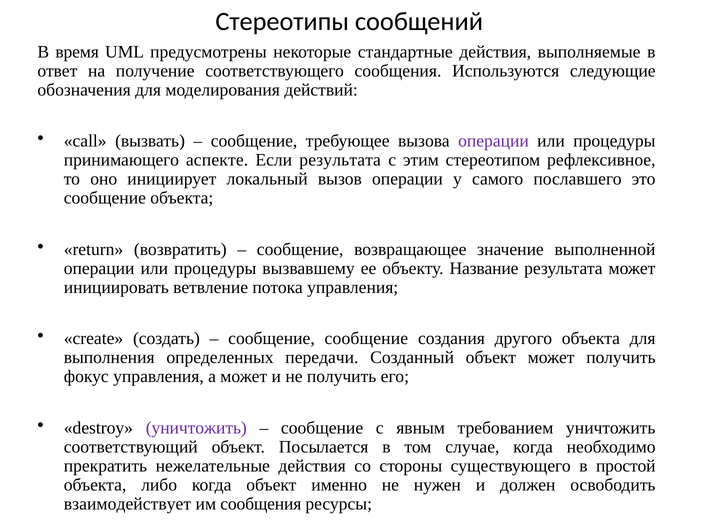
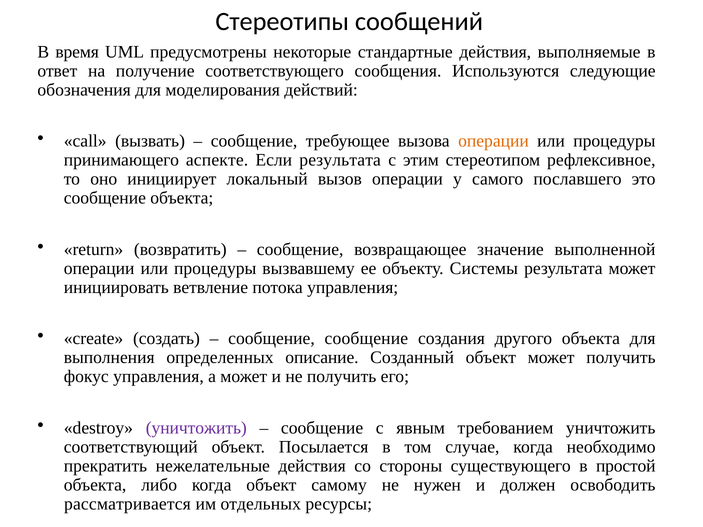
операции colour: purple -> orange (493, 141)
Название: Название -> Системы (484, 268)
передачи: передачи -> описание (322, 358)
именно: именно -> самому (339, 485)
взаимодействует: взаимодействует -> рассматривается (127, 504)
им сообщения: сообщения -> отдельных (261, 504)
